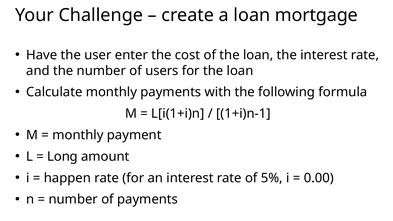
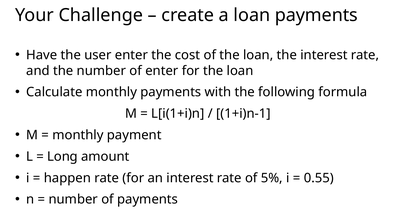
loan mortgage: mortgage -> payments (316, 15)
of users: users -> enter (162, 71)
0.00: 0.00 -> 0.55 (319, 178)
